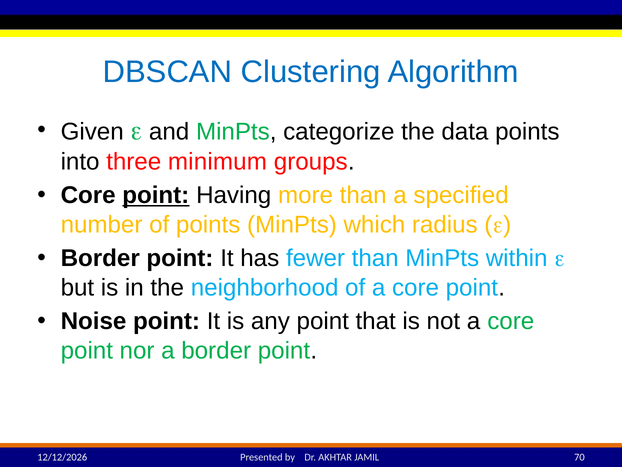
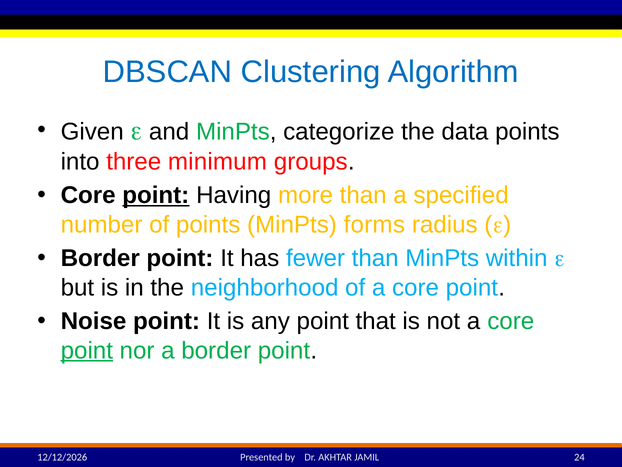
which: which -> forms (374, 224)
point underline: none -> present (87, 350)
70: 70 -> 24 (579, 457)
